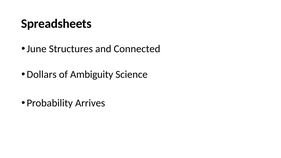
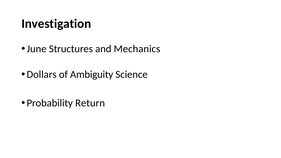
Spreadsheets: Spreadsheets -> Investigation (56, 24)
Connected: Connected -> Mechanics (137, 49)
Arrives: Arrives -> Return (90, 103)
